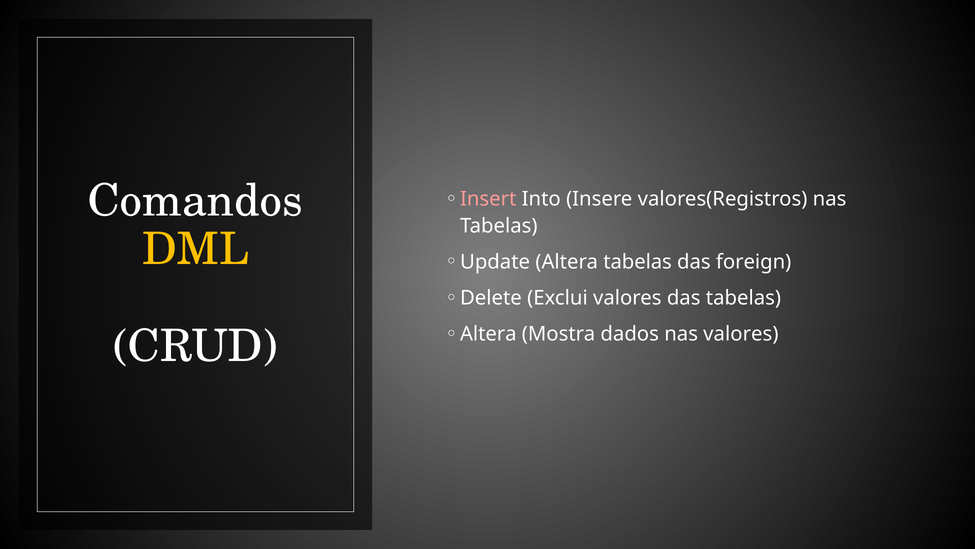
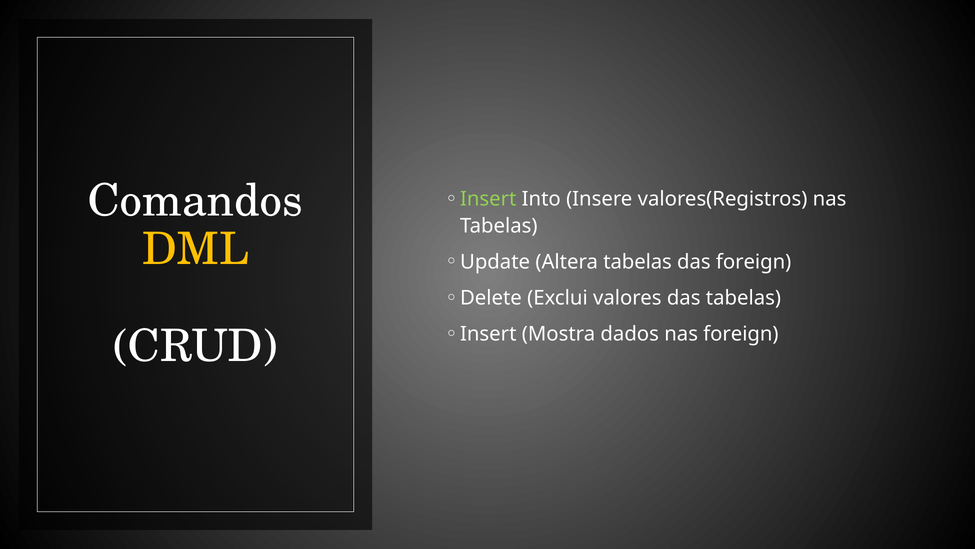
Insert colour: pink -> light green (488, 199)
Altera: Altera -> Insert (488, 334)
nas valores: valores -> foreign (741, 334)
